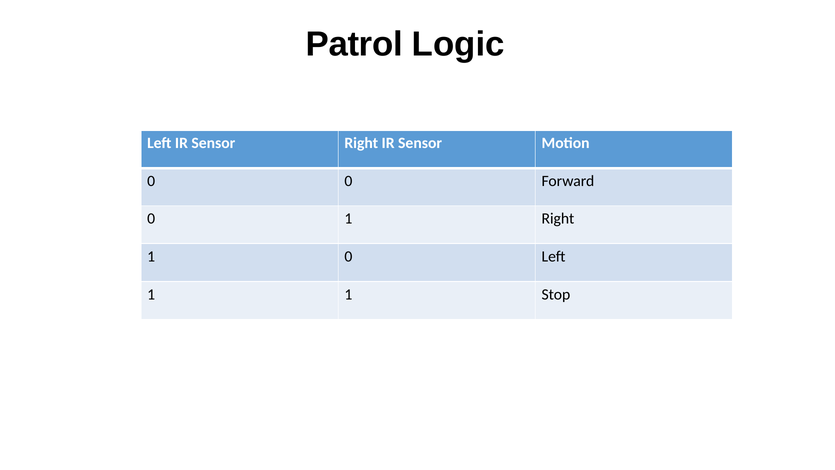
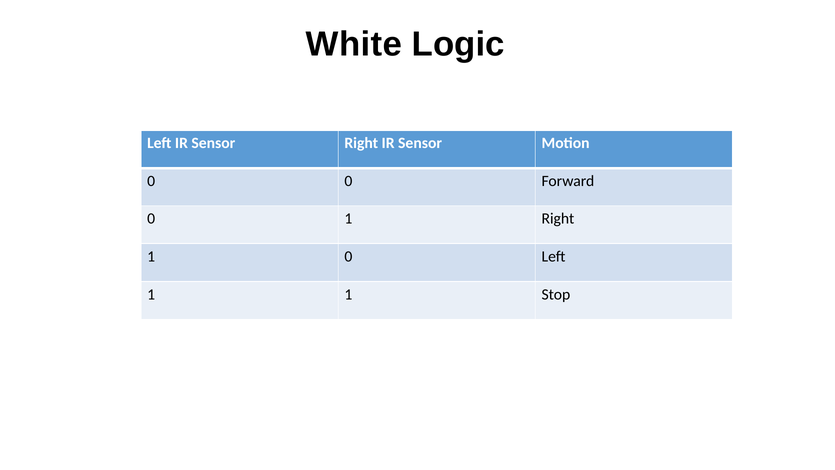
Patrol: Patrol -> White (354, 44)
